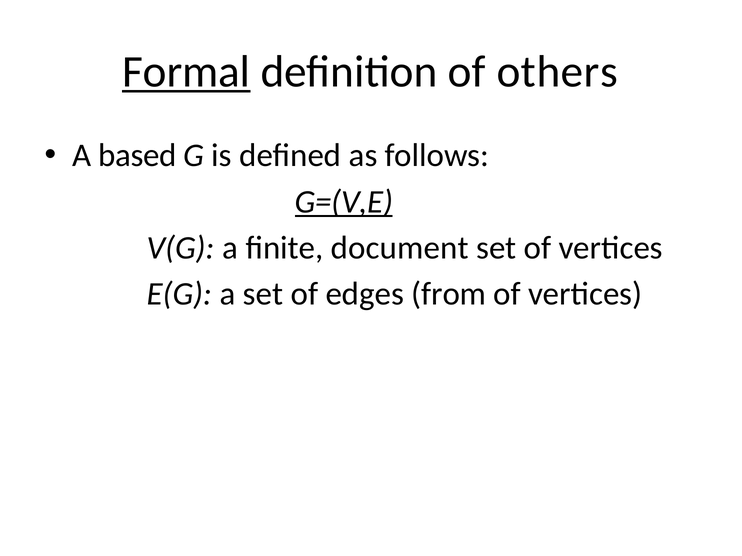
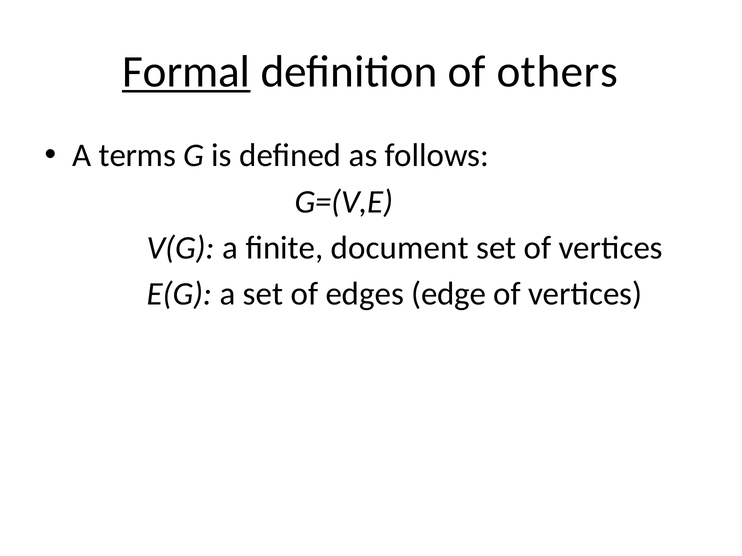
based: based -> terms (137, 156)
G=(V,E underline: present -> none (344, 202)
from: from -> edge (449, 294)
